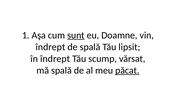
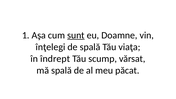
îndrept: îndrept -> înţelegi (50, 47)
lipsit: lipsit -> viaţa (129, 47)
păcat underline: present -> none (127, 70)
